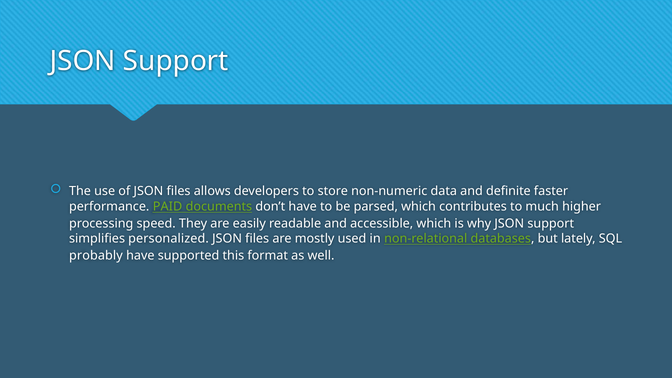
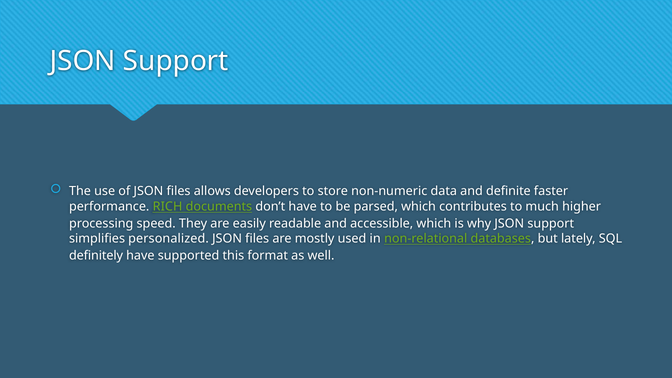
PAID: PAID -> RICH (168, 206)
probably: probably -> definitely (96, 256)
